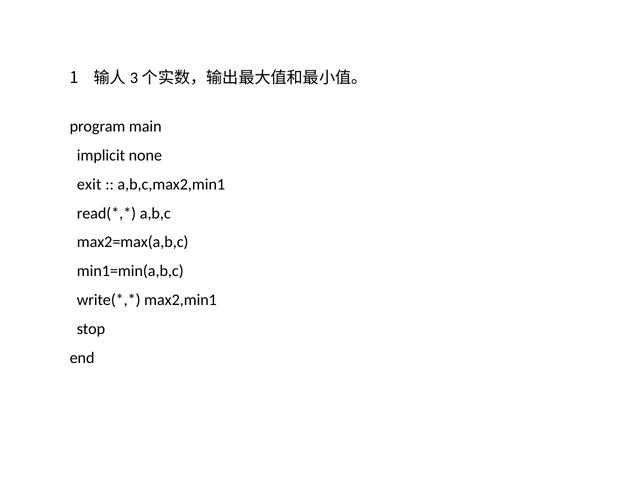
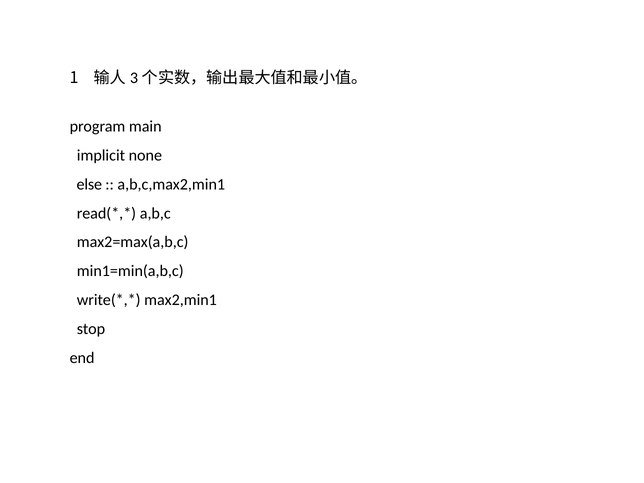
exit: exit -> else (89, 184)
